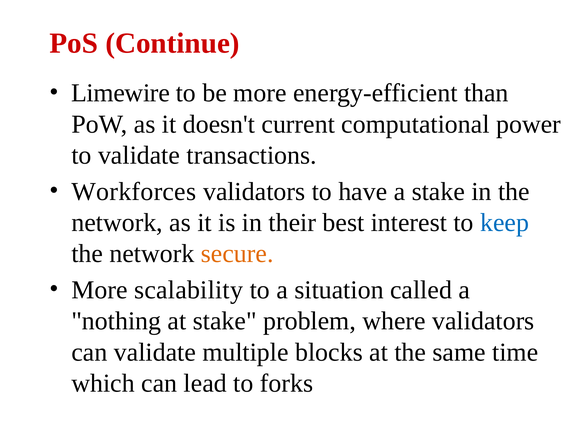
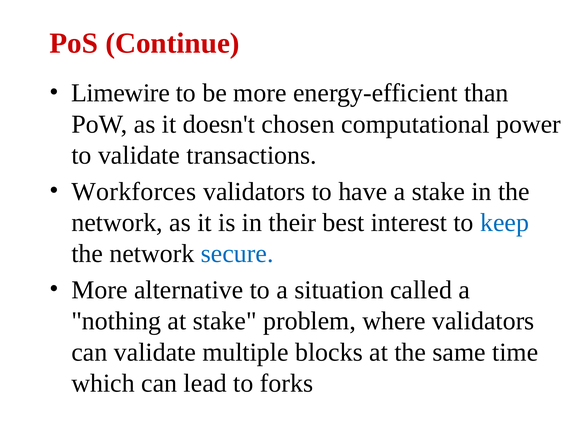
current: current -> chosen (298, 124)
secure colour: orange -> blue (237, 254)
scalability: scalability -> alternative (189, 290)
